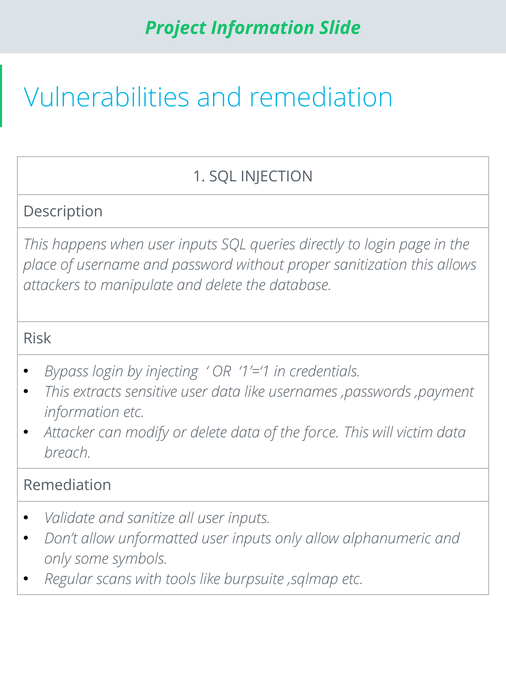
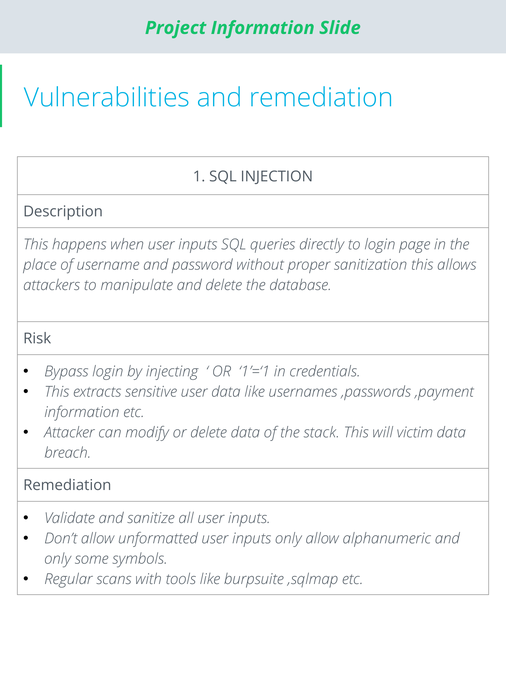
force: force -> stack (322, 432)
